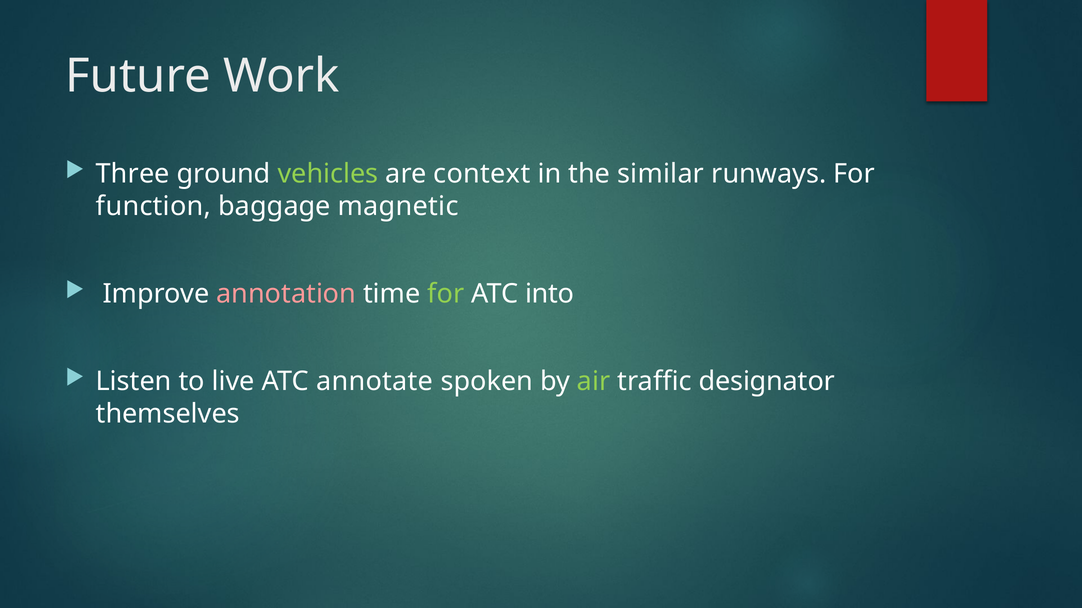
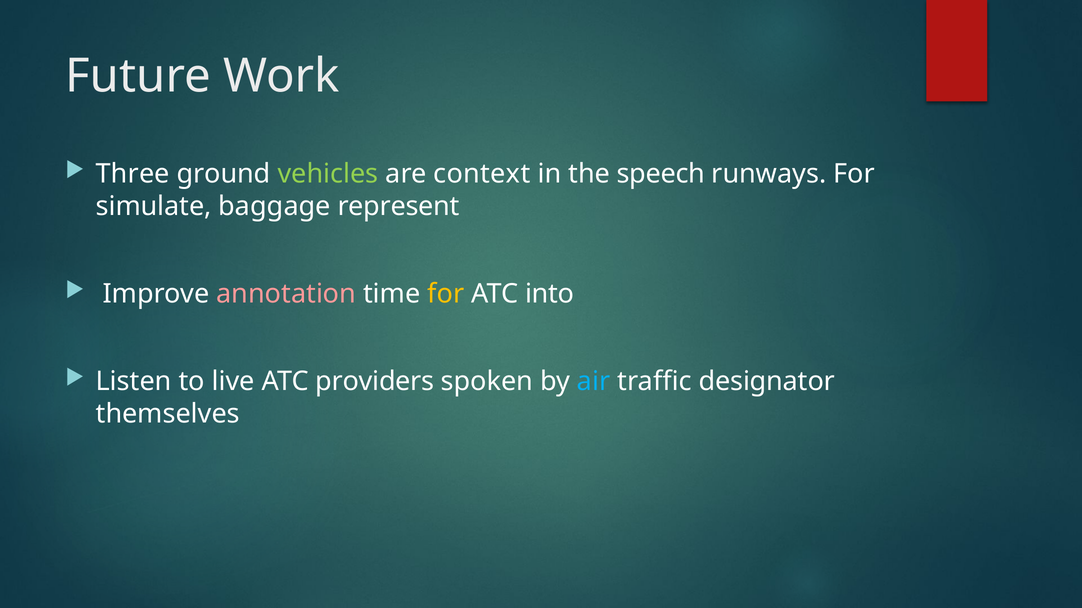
similar: similar -> speech (661, 174)
function: function -> simulate (154, 207)
magnetic: magnetic -> represent (399, 207)
for colour: light green -> yellow (446, 294)
annotate: annotate -> providers (375, 382)
air colour: light green -> light blue (594, 382)
